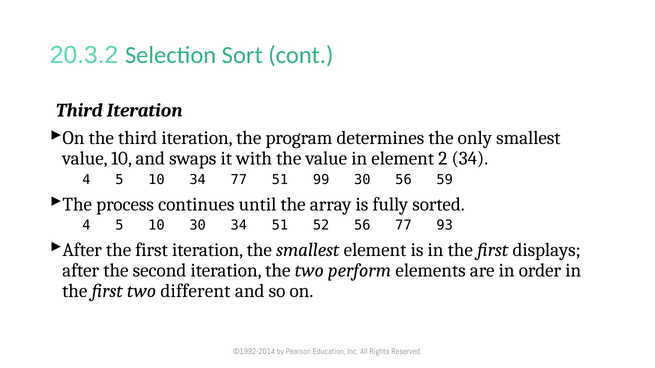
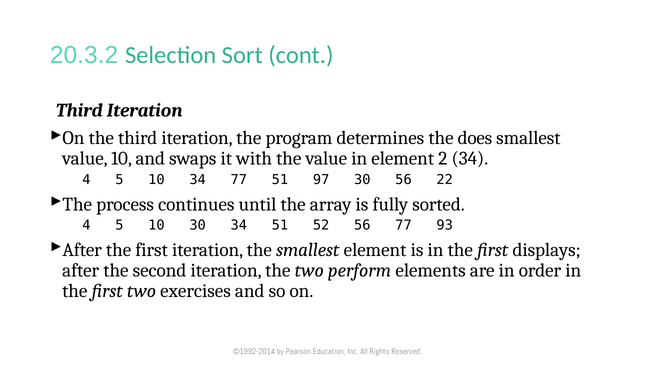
only: only -> does (475, 138)
99: 99 -> 97 (321, 180)
59: 59 -> 22 (445, 180)
different: different -> exercises (196, 291)
